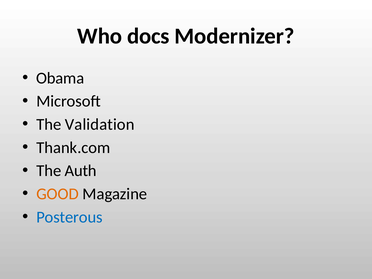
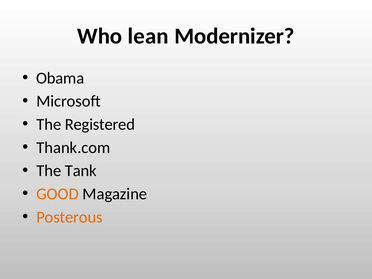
docs: docs -> lean (148, 36)
Validation: Validation -> Registered (100, 124)
Auth: Auth -> Tank (81, 171)
Posterous colour: blue -> orange (69, 217)
